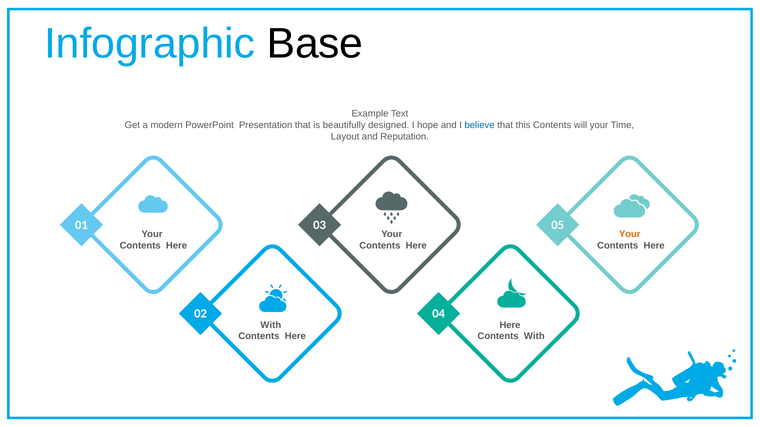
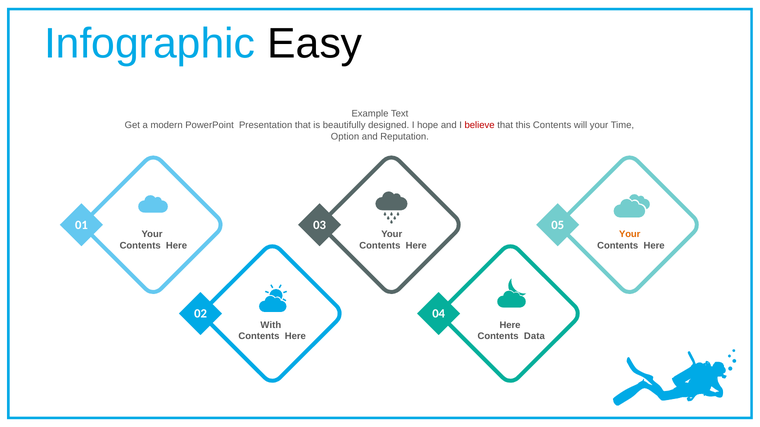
Base: Base -> Easy (315, 43)
believe colour: blue -> red (480, 125)
Layout: Layout -> Option (345, 137)
Contents With: With -> Data (534, 337)
